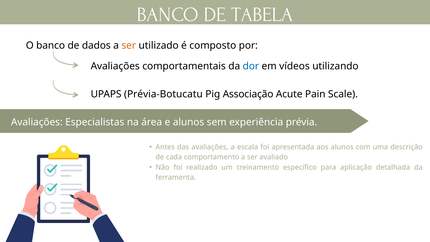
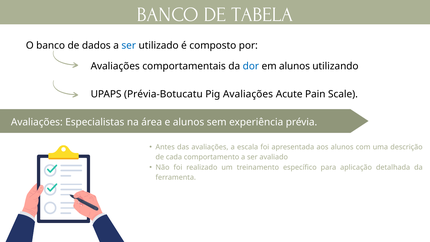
ser colour: orange -> blue (129, 46)
em vídeos: vídeos -> alunos (295, 66)
Pig Associação: Associação -> Avaliações (248, 94)
